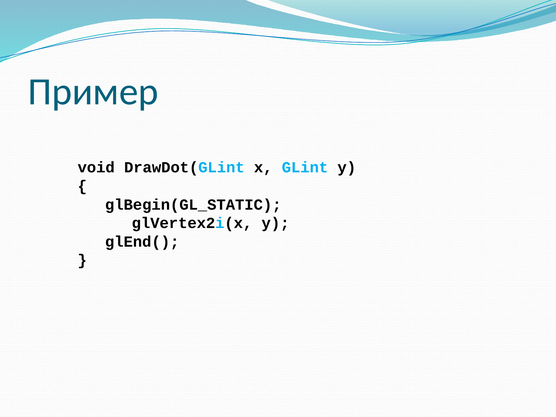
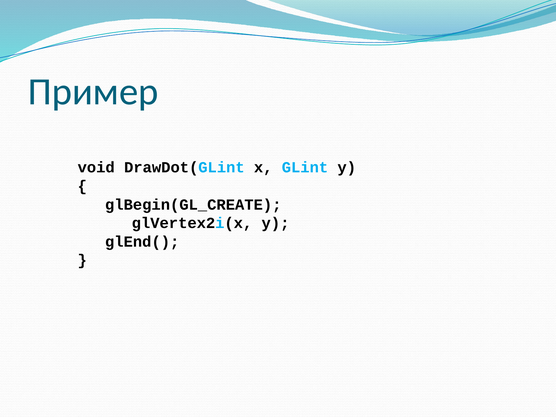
glBegin(GL_STATIC: glBegin(GL_STATIC -> glBegin(GL_CREATE (193, 205)
